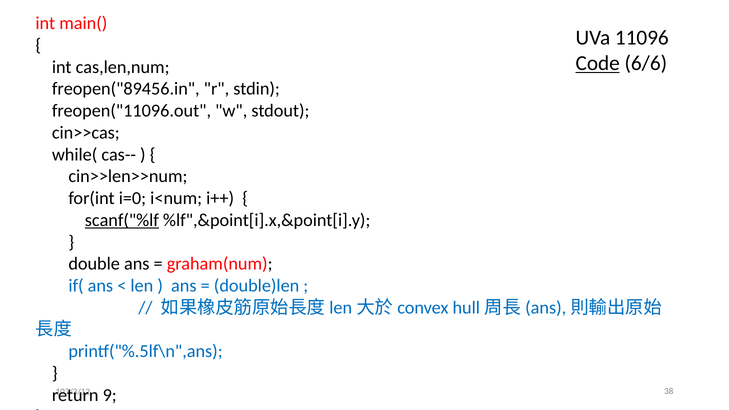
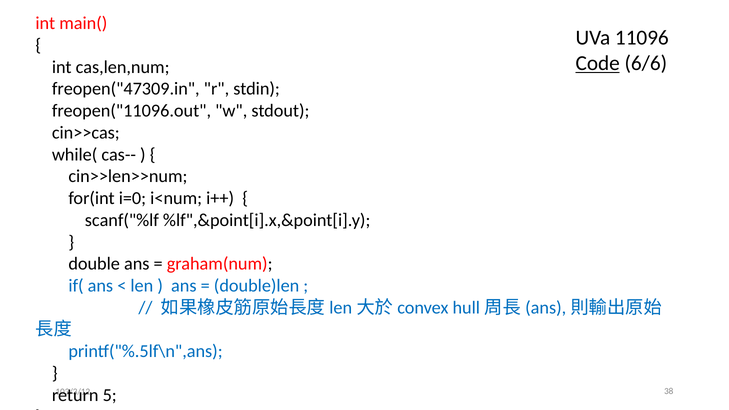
freopen("89456.in: freopen("89456.in -> freopen("47309.in (126, 89)
scanf("%lf underline: present -> none (122, 220)
9: 9 -> 5 (110, 395)
